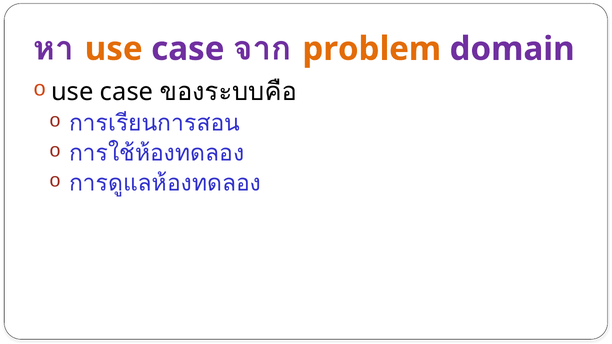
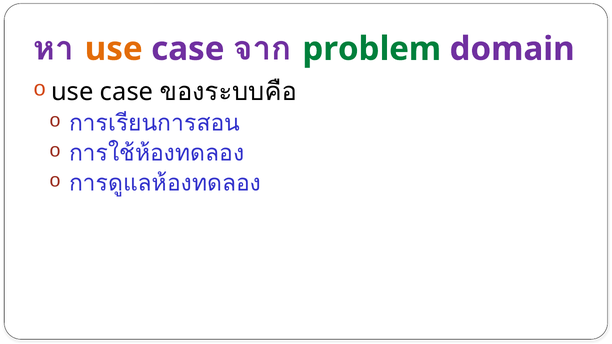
problem colour: orange -> green (372, 49)
